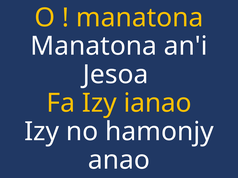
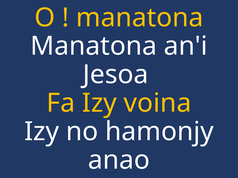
ianao: ianao -> voina (157, 103)
